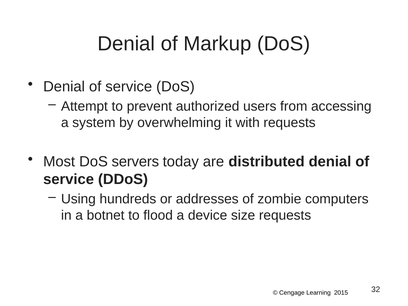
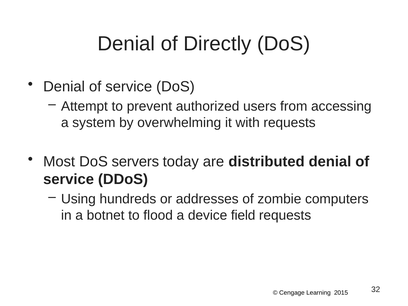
Markup: Markup -> Directly (217, 44)
size: size -> field (243, 215)
